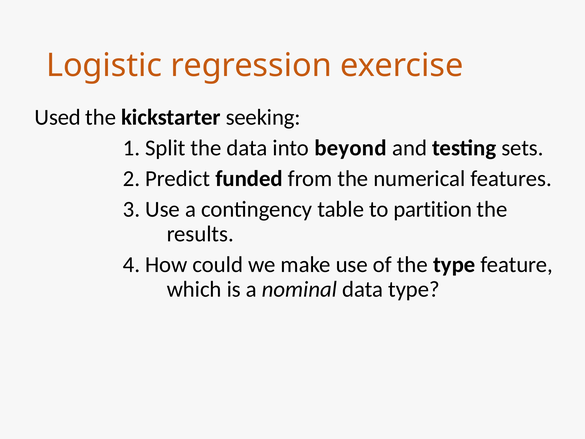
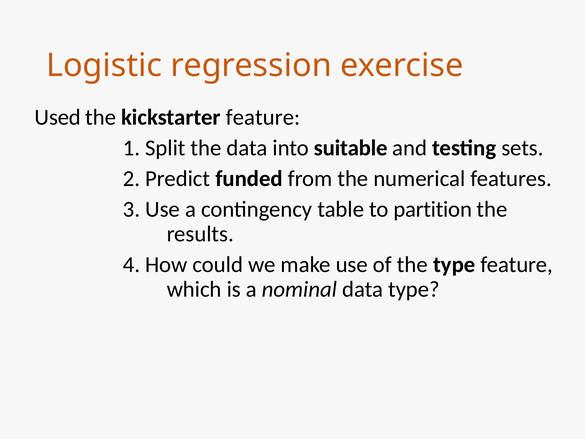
kickstarter seeking: seeking -> feature (263, 117)
beyond: beyond -> suitable (351, 148)
